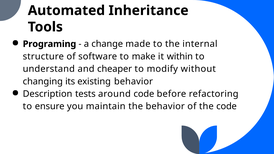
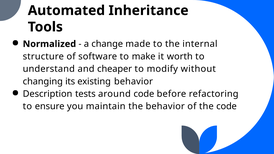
Programing: Programing -> Normalized (49, 44)
within: within -> worth (180, 56)
